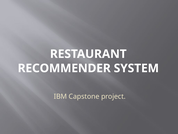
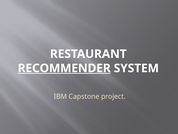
RECOMMENDER underline: none -> present (64, 68)
